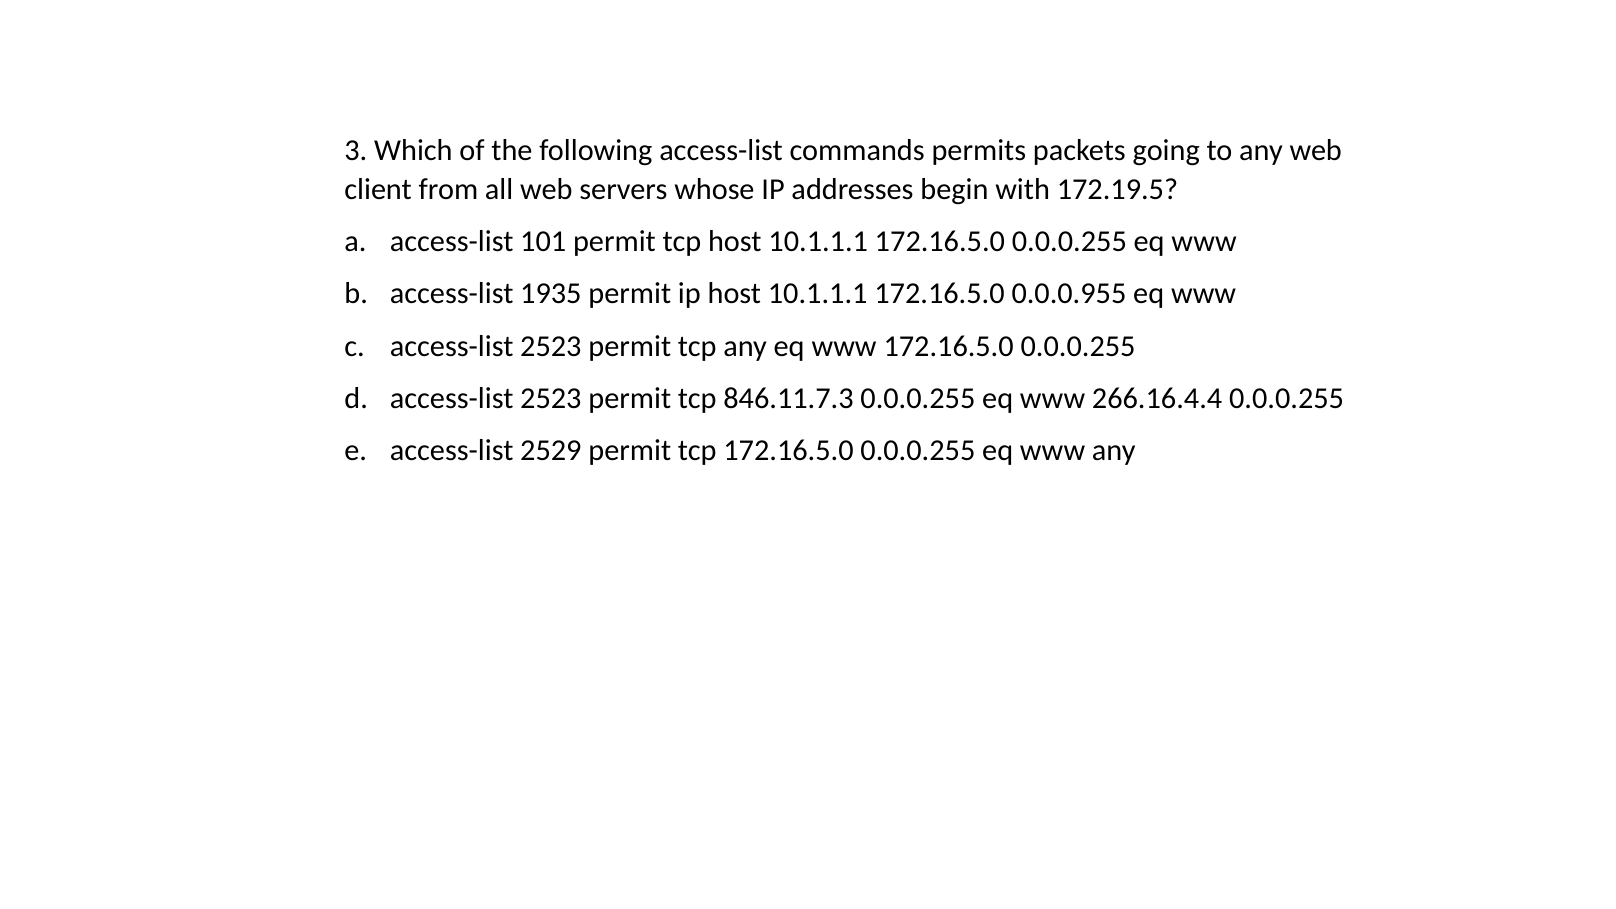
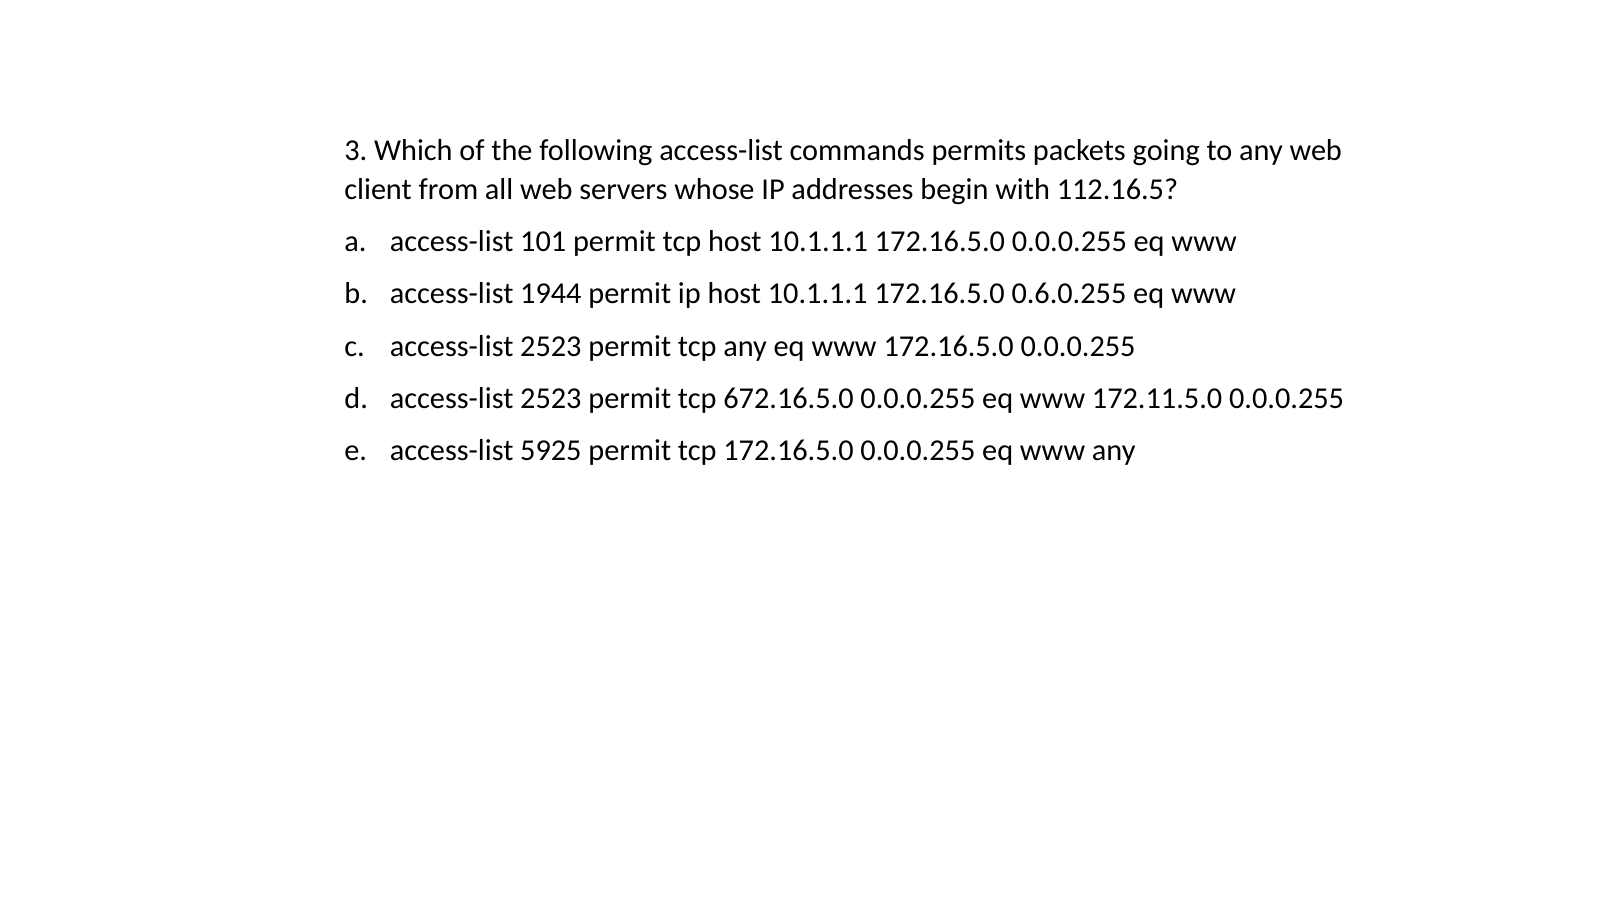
172.19.5: 172.19.5 -> 112.16.5 (1117, 189)
1935: 1935 -> 1944 (551, 294)
0.0.0.955: 0.0.0.955 -> 0.6.0.255 (1069, 294)
846.11.7.3: 846.11.7.3 -> 672.16.5.0 (789, 398)
266.16.4.4: 266.16.4.4 -> 172.11.5.0 (1157, 398)
2529: 2529 -> 5925 (551, 451)
